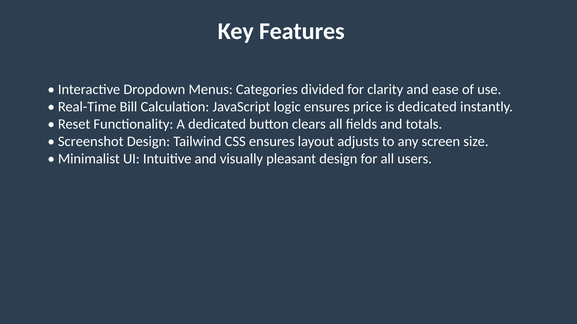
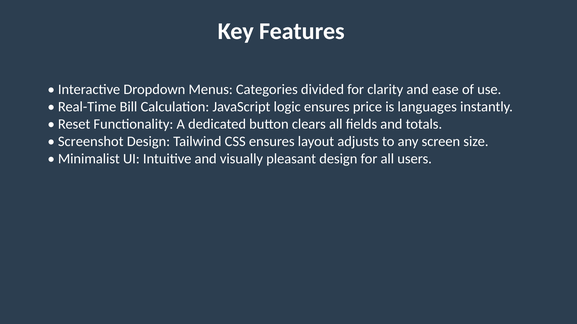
is dedicated: dedicated -> languages (427, 107)
